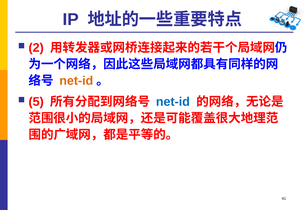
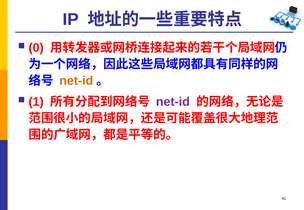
2: 2 -> 0 (36, 48)
5: 5 -> 1 (36, 102)
net-id colour: blue -> purple (173, 102)
